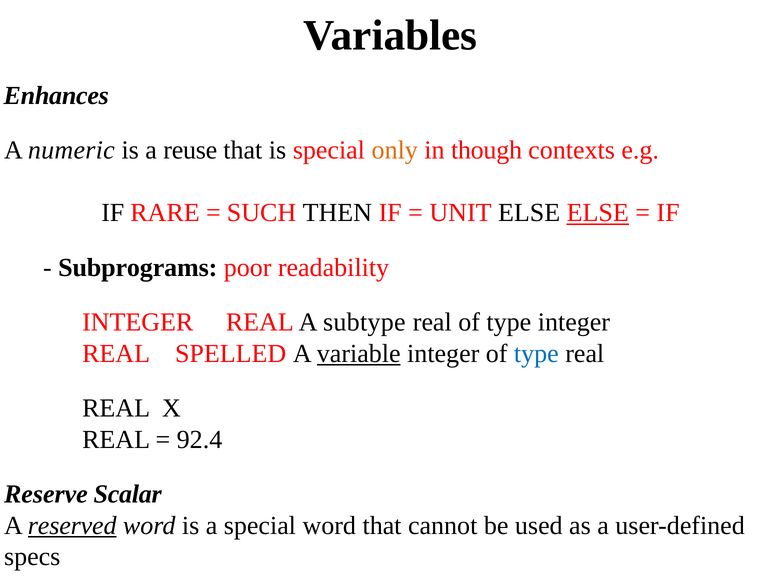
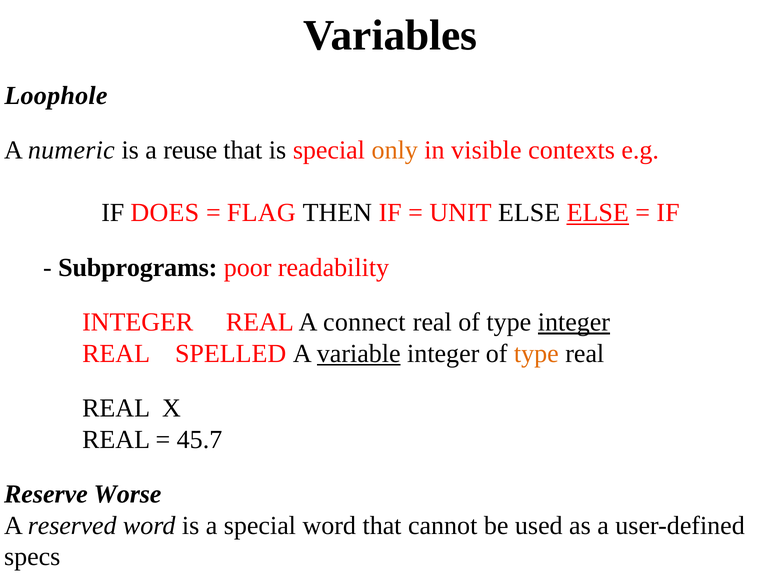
Enhances: Enhances -> Loophole (56, 96)
though: though -> visible (486, 150)
RARE: RARE -> DOES (165, 213)
SUCH: SUCH -> FLAG (261, 213)
subtype: subtype -> connect (364, 322)
integer underline: none -> present (574, 322)
type colour: blue -> orange (536, 353)
92.4: 92.4 -> 45.7 (200, 439)
Scalar: Scalar -> Worse (128, 494)
reserved underline: present -> none (72, 525)
